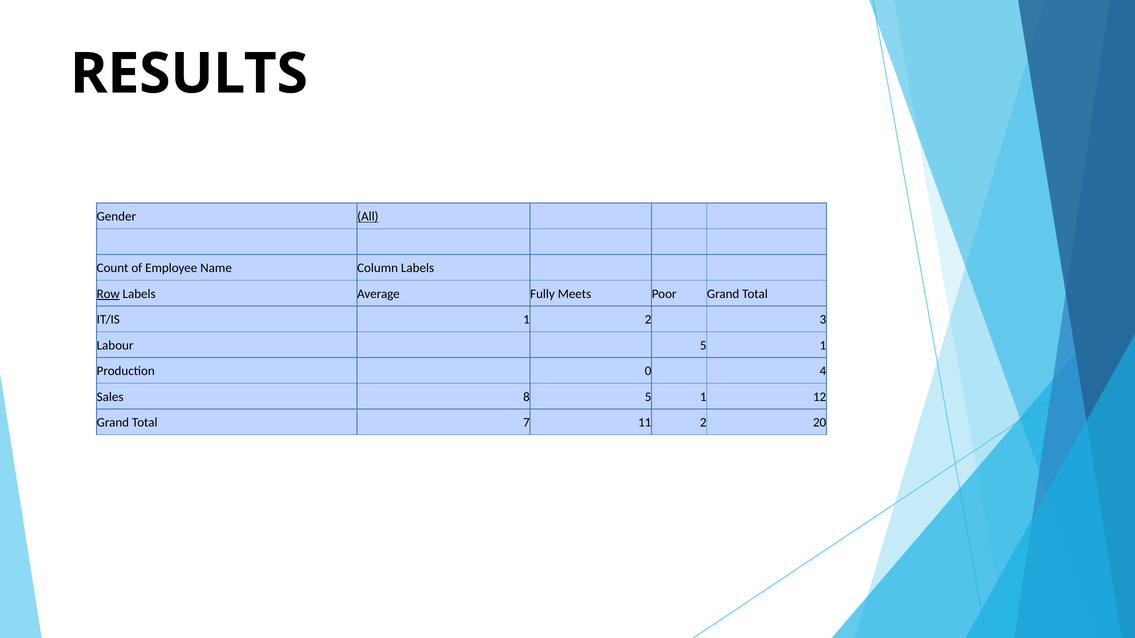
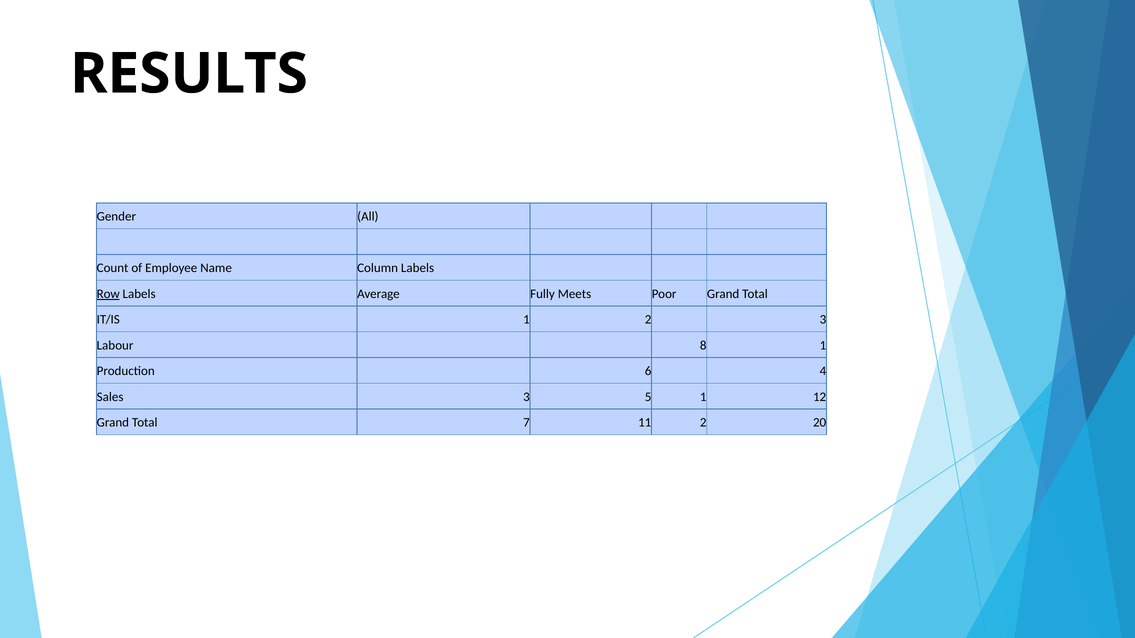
All underline: present -> none (368, 217)
Labour 5: 5 -> 8 (703, 346)
0: 0 -> 6 (648, 371)
Sales 8: 8 -> 3 (526, 397)
